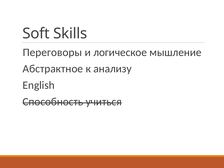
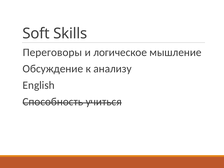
Абстрактное: Абстрактное -> Обсуждение (53, 69)
